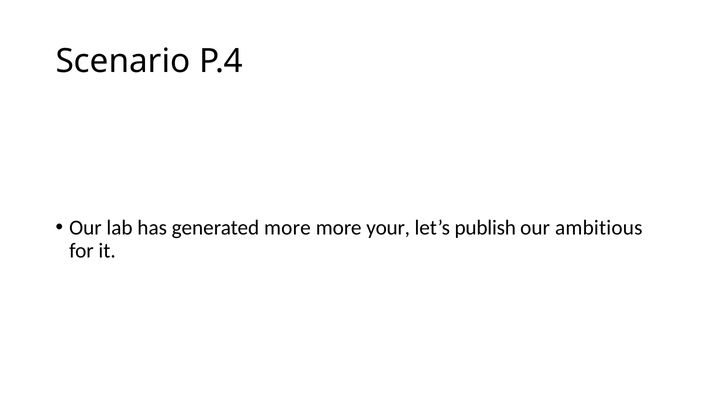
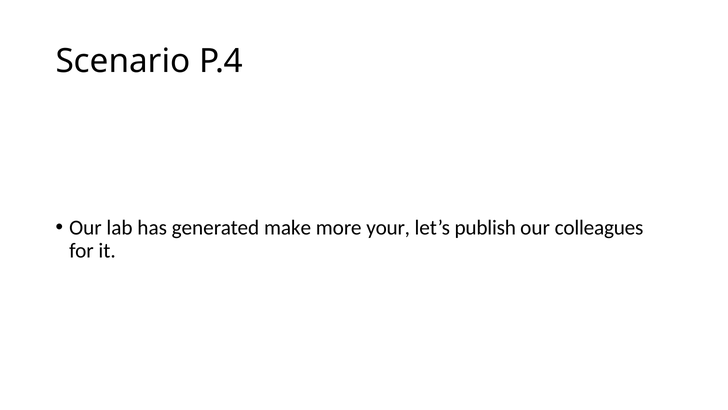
generated more: more -> make (288, 227)
ambitious: ambitious -> colleagues (599, 227)
